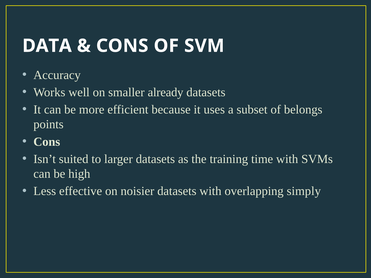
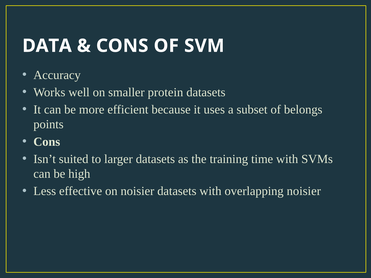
already: already -> protein (165, 92)
overlapping simply: simply -> noisier (304, 191)
